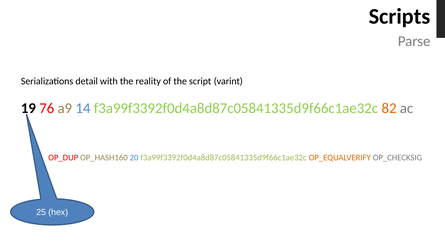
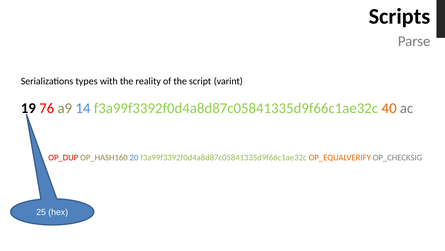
detail: detail -> types (87, 81)
82: 82 -> 40 (389, 108)
